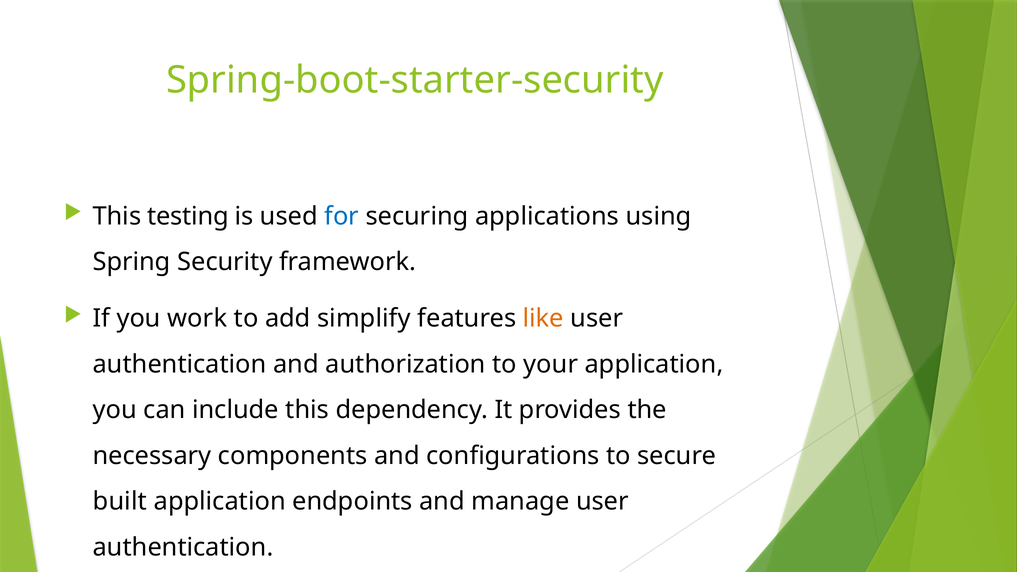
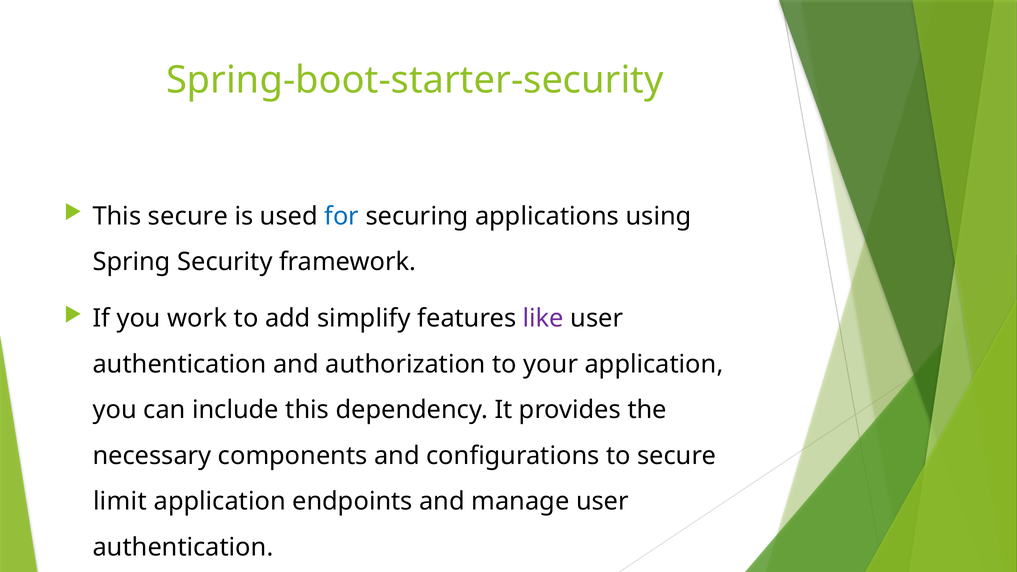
This testing: testing -> secure (188, 216)
like colour: orange -> purple (543, 318)
built: built -> limit (120, 502)
